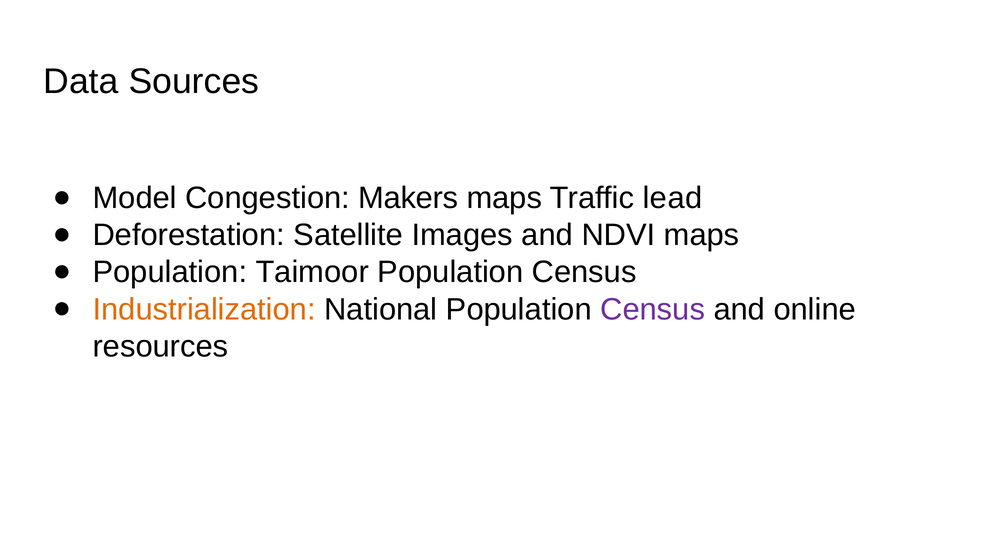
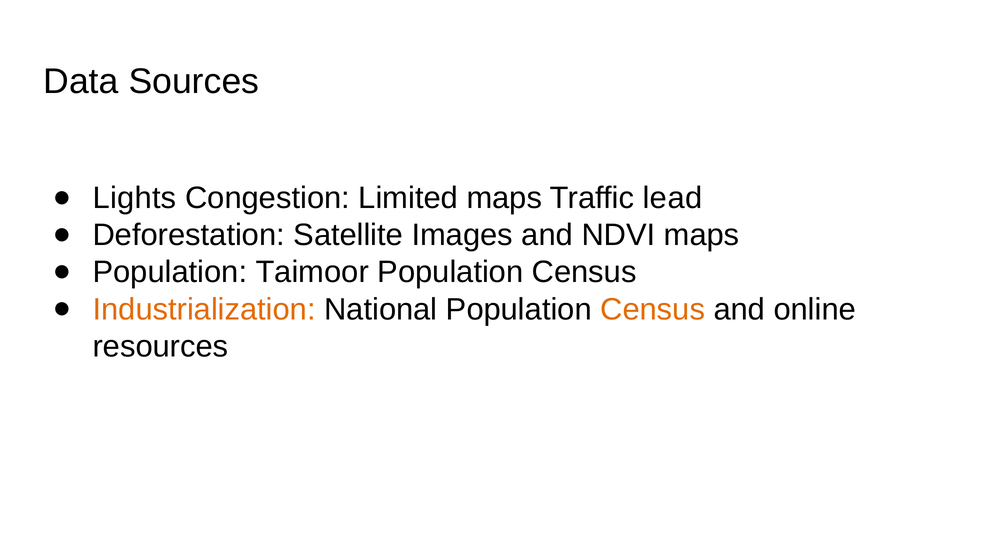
Model: Model -> Lights (135, 198)
Makers: Makers -> Limited (408, 198)
Census colour: purple -> orange (653, 309)
